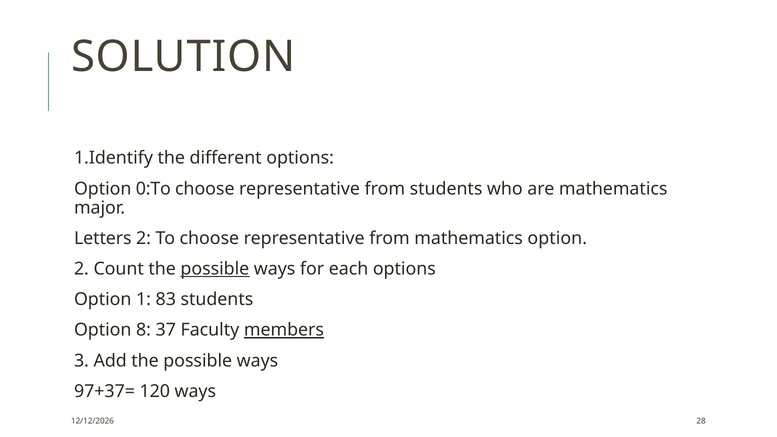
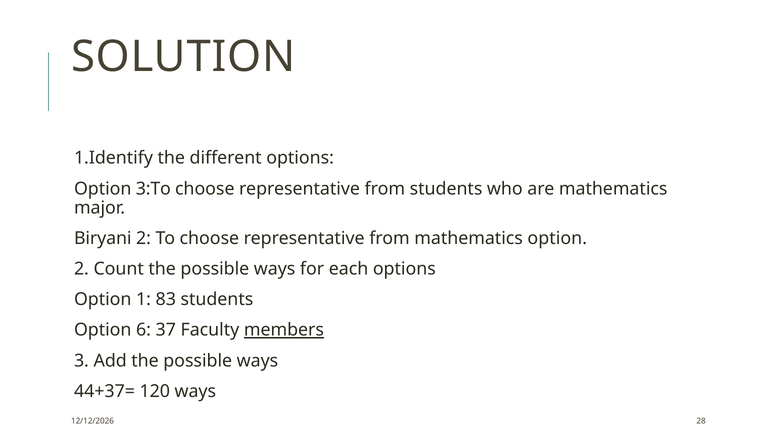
0:To: 0:To -> 3:To (153, 189)
Letters: Letters -> Biryani (103, 238)
possible underline: present -> none (215, 269)
8: 8 -> 6 (144, 330)
97+37=: 97+37= -> 44+37= (104, 391)
